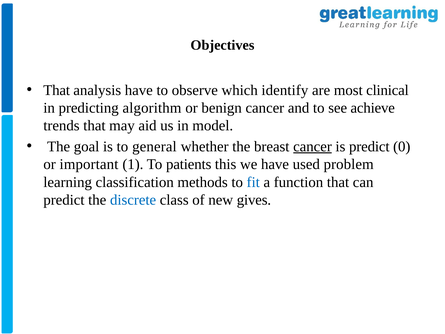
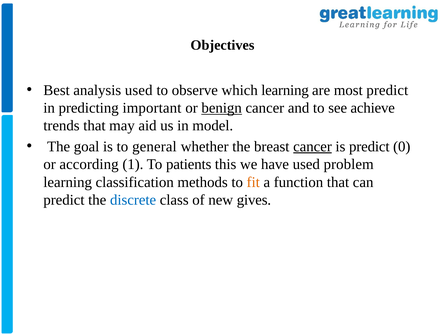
That: That -> Best (57, 90)
analysis have: have -> used (139, 90)
which identify: identify -> learning (285, 90)
most clinical: clinical -> predict (387, 90)
algorithm: algorithm -> important (152, 108)
benign underline: none -> present (222, 108)
important: important -> according (89, 164)
fit colour: blue -> orange (253, 182)
